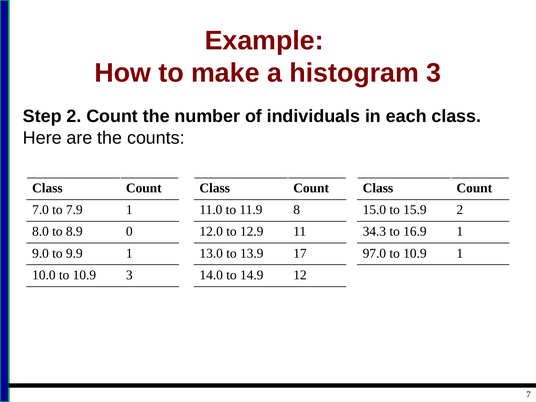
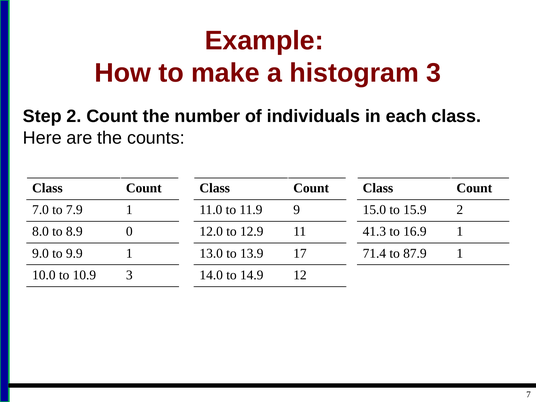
8: 8 -> 9 (297, 210)
34.3: 34.3 -> 41.3 (374, 232)
97.0: 97.0 -> 71.4 (374, 253)
10.9: 10.9 -> 87.9 (415, 253)
